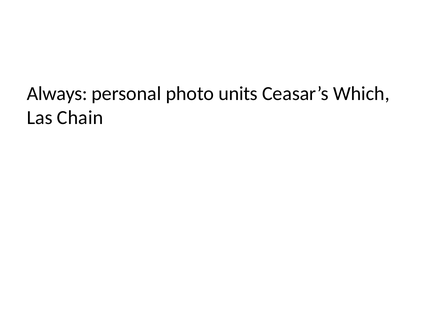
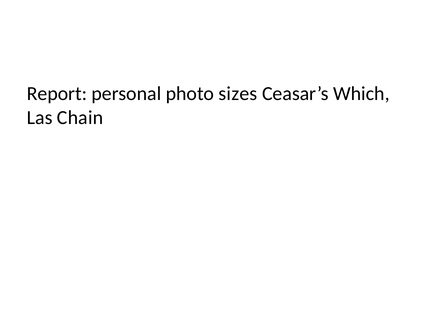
Always: Always -> Report (57, 94)
units: units -> sizes (238, 94)
